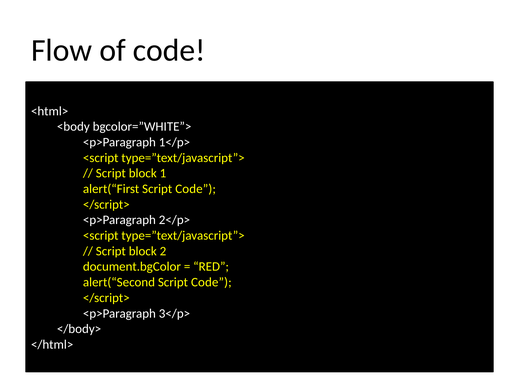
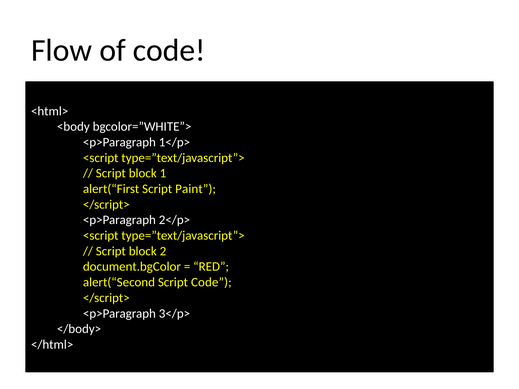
alert(“First Script Code: Code -> Paint (196, 189)
